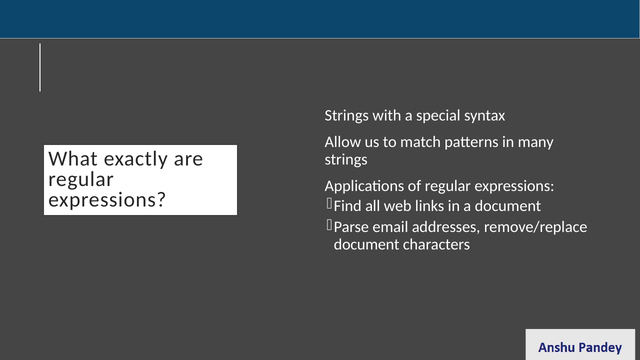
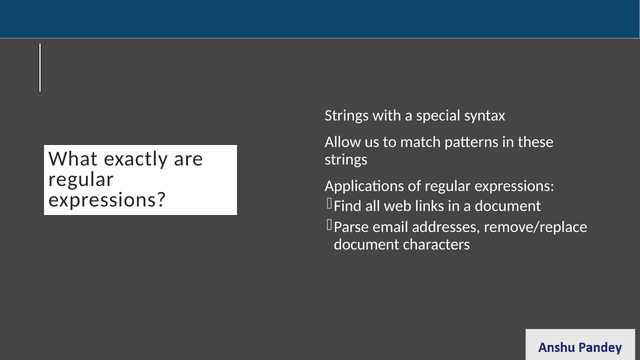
many: many -> these (536, 142)
